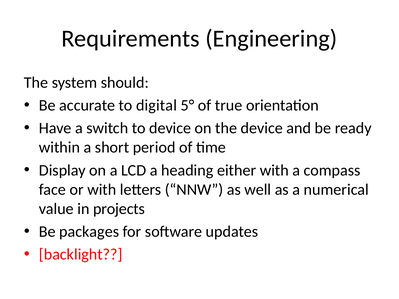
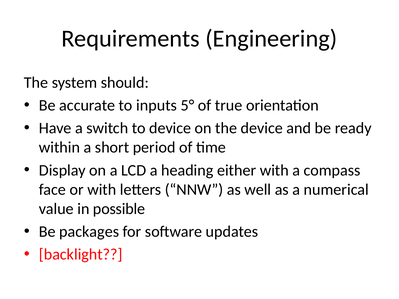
digital: digital -> inputs (157, 105)
projects: projects -> possible (119, 209)
